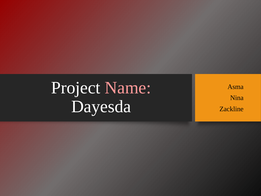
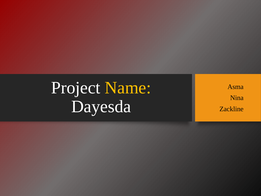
Name colour: pink -> yellow (128, 88)
